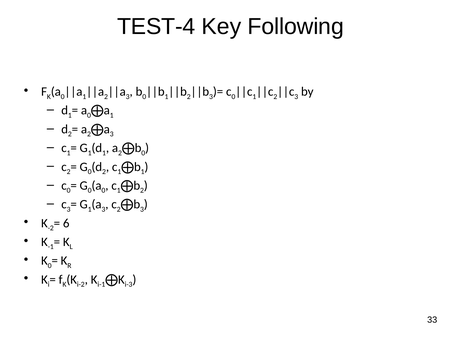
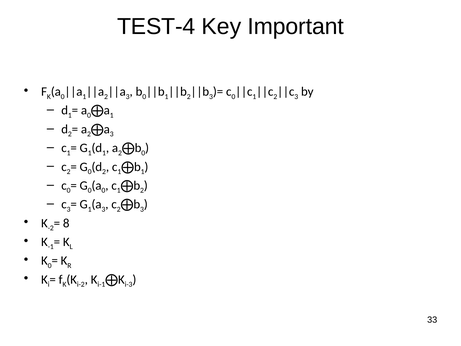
Following: Following -> Important (296, 27)
6: 6 -> 8 (66, 223)
